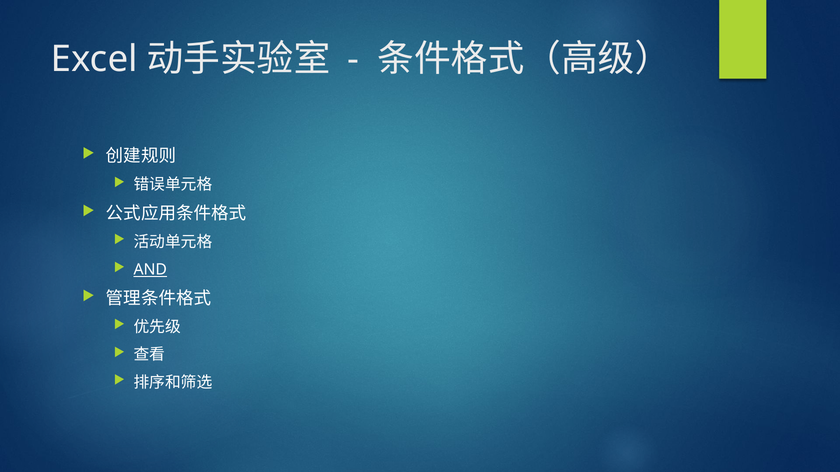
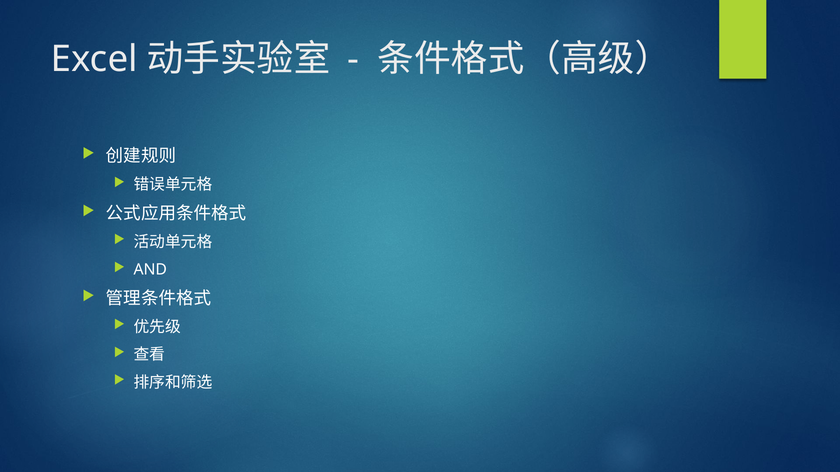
AND underline: present -> none (150, 270)
